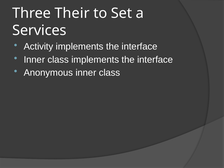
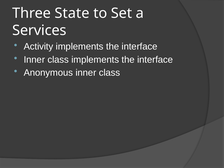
Their: Their -> State (72, 13)
